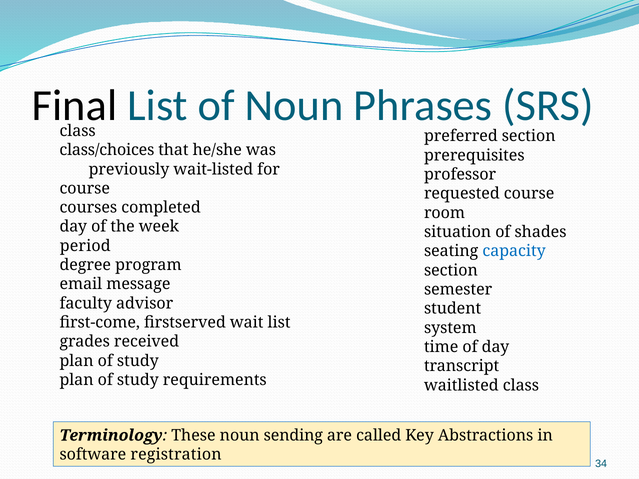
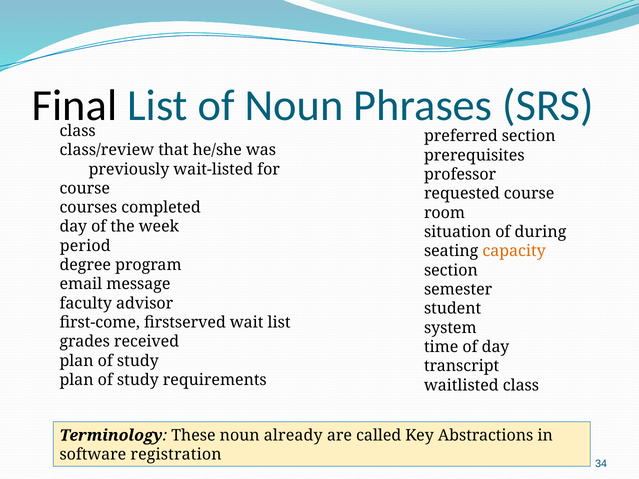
class/choices: class/choices -> class/review (107, 150)
shades: shades -> during (540, 232)
capacity colour: blue -> orange (514, 251)
sending: sending -> already (293, 436)
